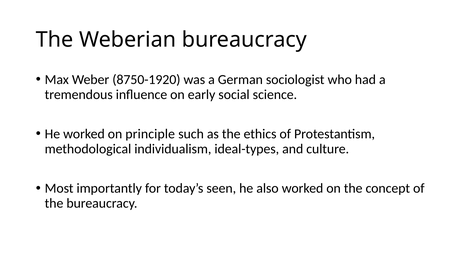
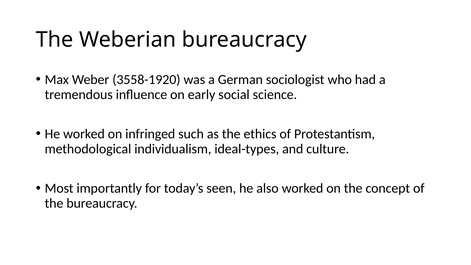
8750-1920: 8750-1920 -> 3558-1920 (146, 80)
principle: principle -> infringed (150, 134)
